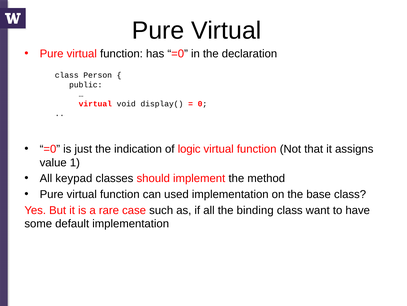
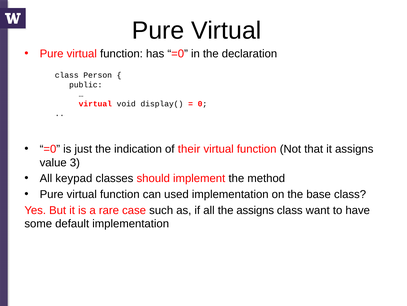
logic: logic -> their (189, 149)
1: 1 -> 3 (75, 162)
the binding: binding -> assigns (255, 210)
